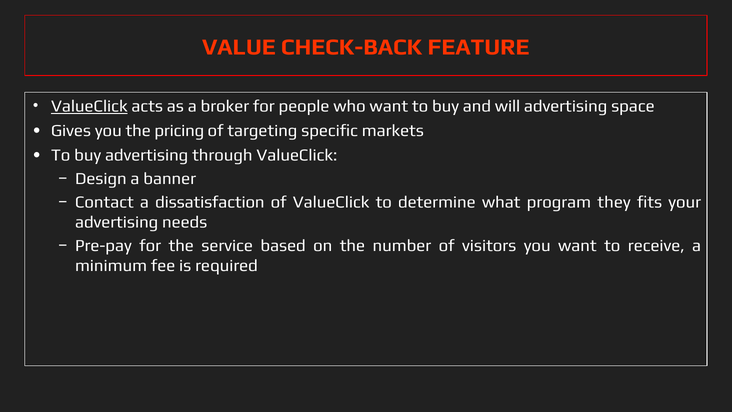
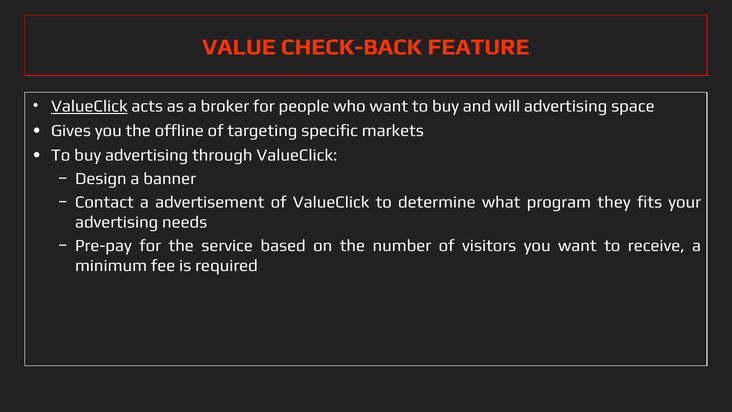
pricing: pricing -> offline (179, 131)
dissatisfaction: dissatisfaction -> advertisement (210, 202)
